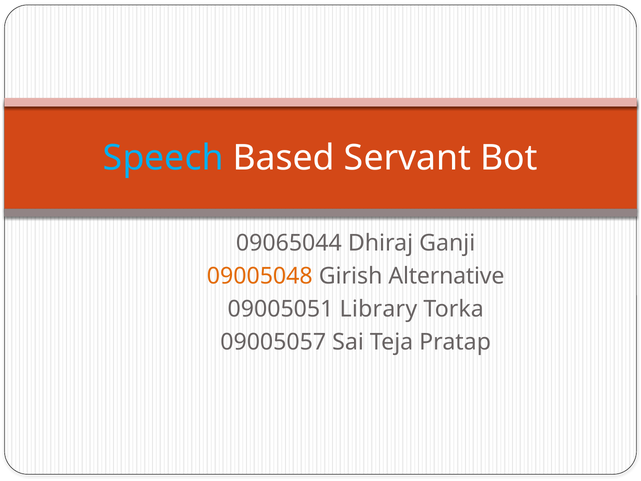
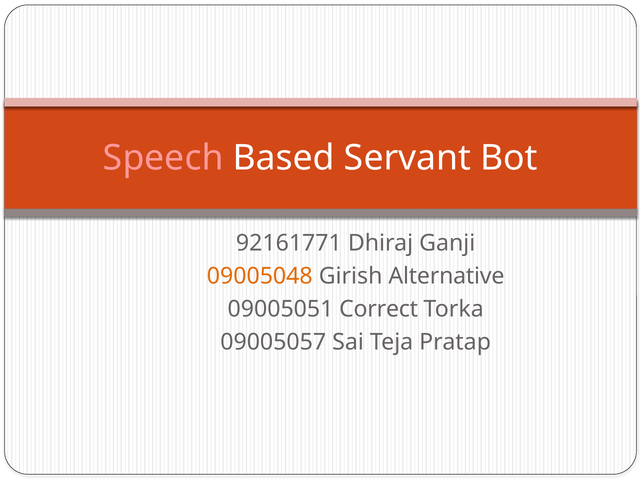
Speech colour: light blue -> pink (163, 158)
09065044: 09065044 -> 92161771 (289, 243)
Library: Library -> Correct (379, 309)
